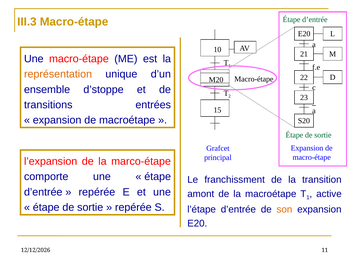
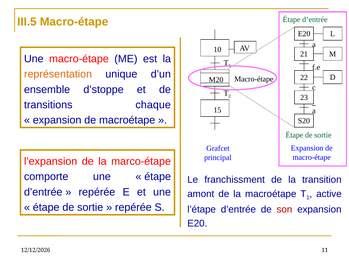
III.3: III.3 -> III.5 (27, 22)
entrées: entrées -> chaque (153, 105)
son colour: orange -> red (284, 209)
